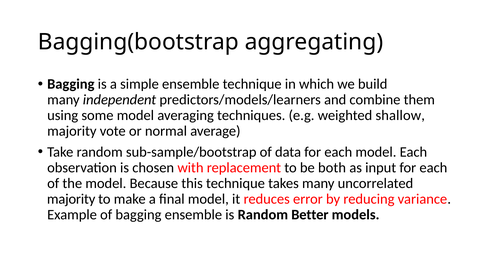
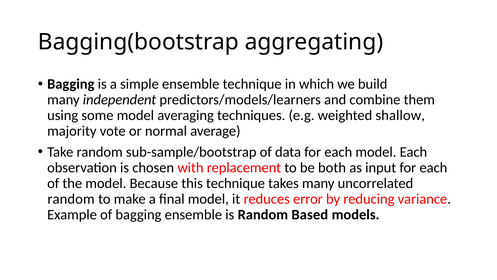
majority: majority -> random (71, 199)
Better: Better -> Based (310, 214)
